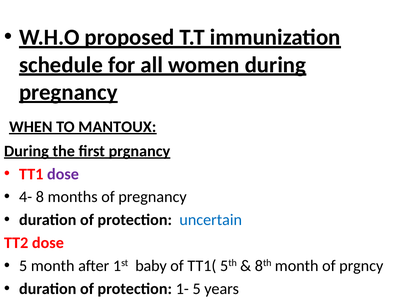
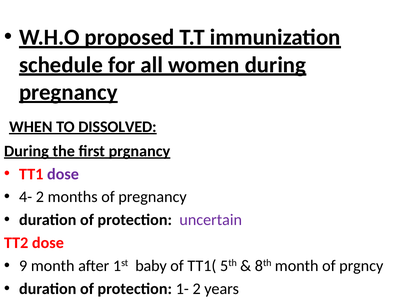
MANTOUX: MANTOUX -> DISSOLVED (117, 127)
4- 8: 8 -> 2 (40, 197)
uncertain colour: blue -> purple (211, 220)
5: 5 -> 9 (23, 266)
1- 5: 5 -> 2 (197, 289)
